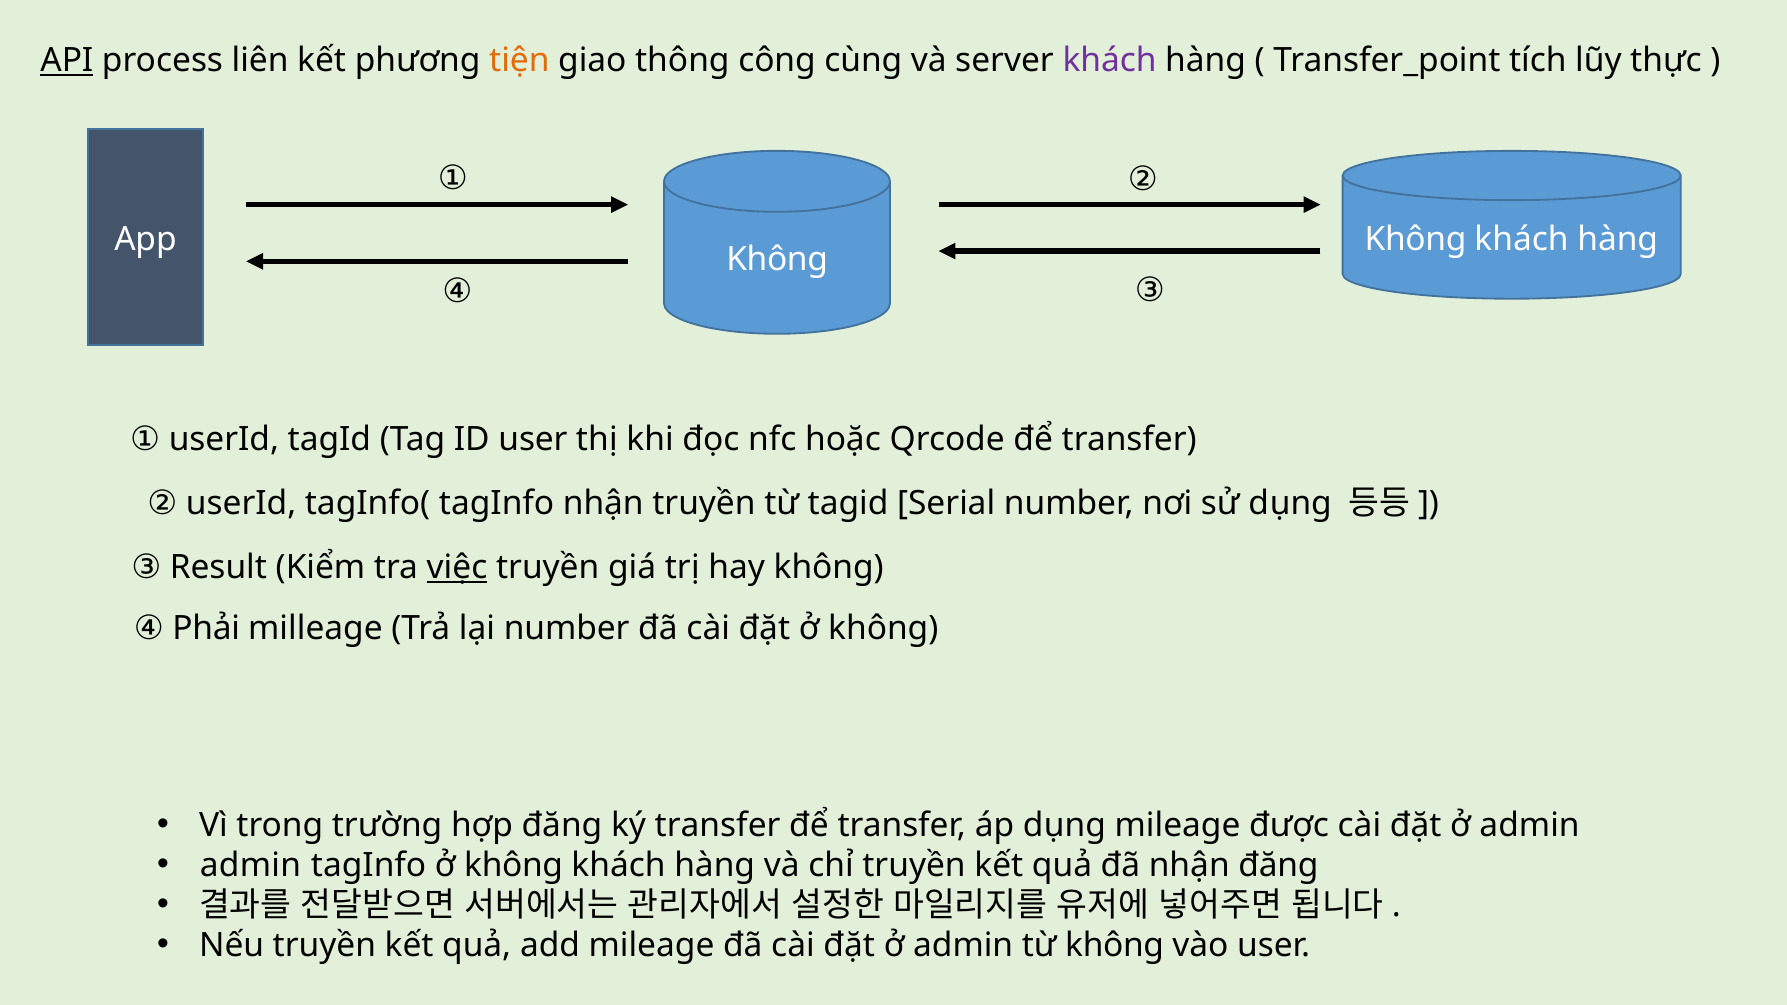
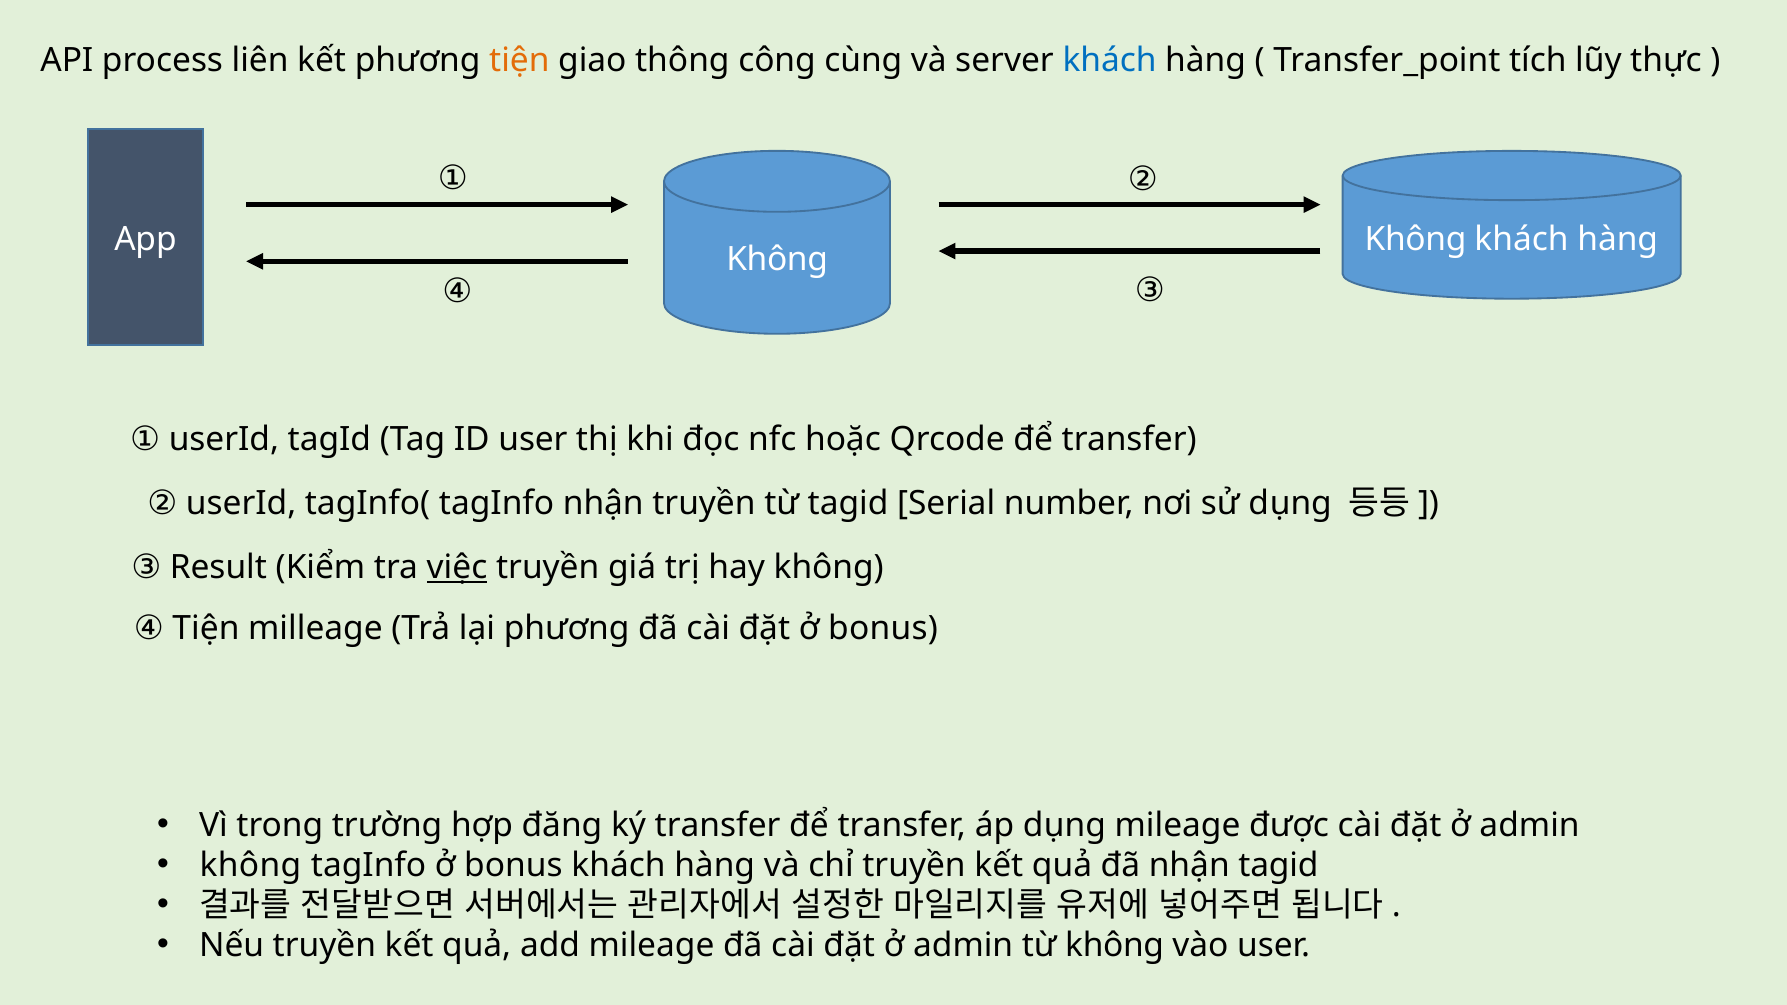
API underline: present -> none (67, 60)
khách colour: purple -> blue (1110, 60)
④ Phải: Phải -> Tiện (206, 629)
lại number: number -> phương (567, 629)
đặt ở không: không -> bonus (883, 629)
admin: admin -> không (250, 865)
tagInfo ở không: không -> bonus (513, 865)
nhận đăng: đăng -> tagid (1278, 865)
